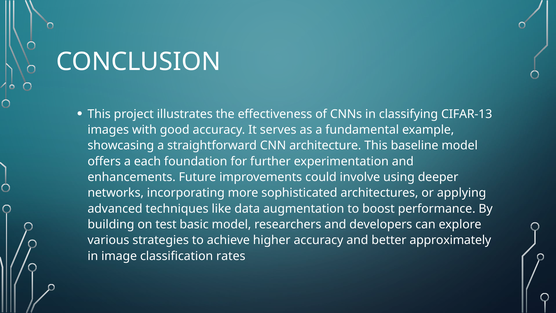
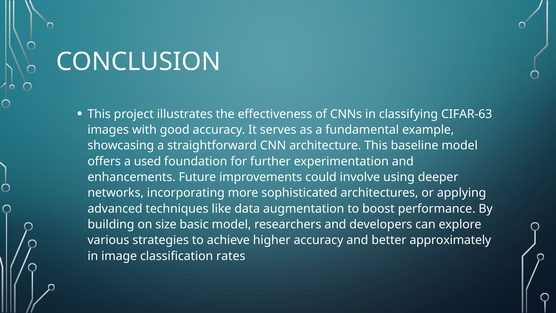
CIFAR-13: CIFAR-13 -> CIFAR-63 (467, 114)
each: each -> used (148, 161)
test: test -> size (166, 224)
